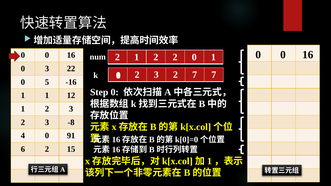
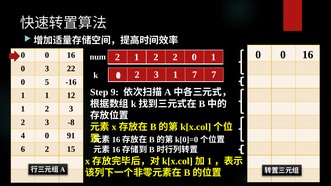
2: 2 -> 1 (175, 75)
Step 0: 0 -> 9 (115, 92)
